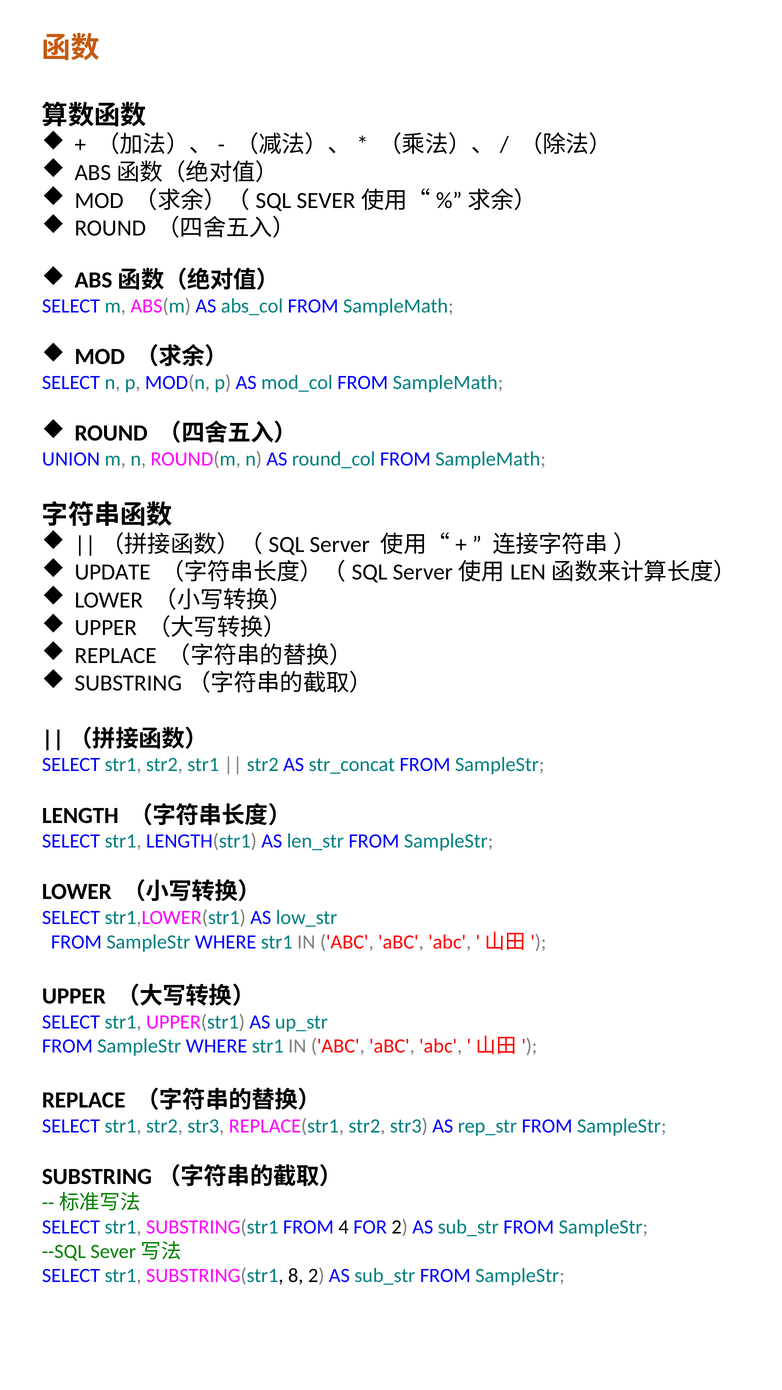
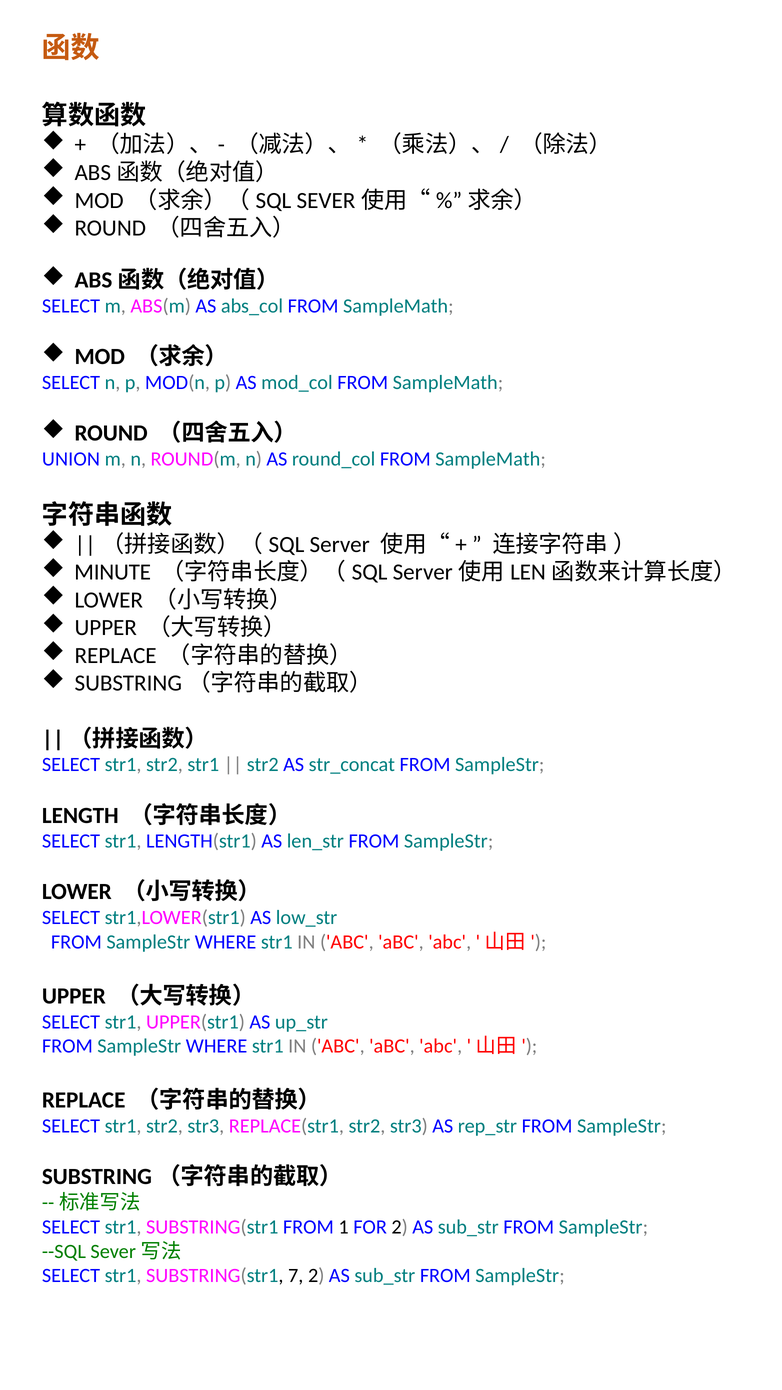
UPDATE: UPDATE -> MINUTE (113, 572)
4: 4 -> 1 (344, 1227)
8: 8 -> 7 (296, 1276)
